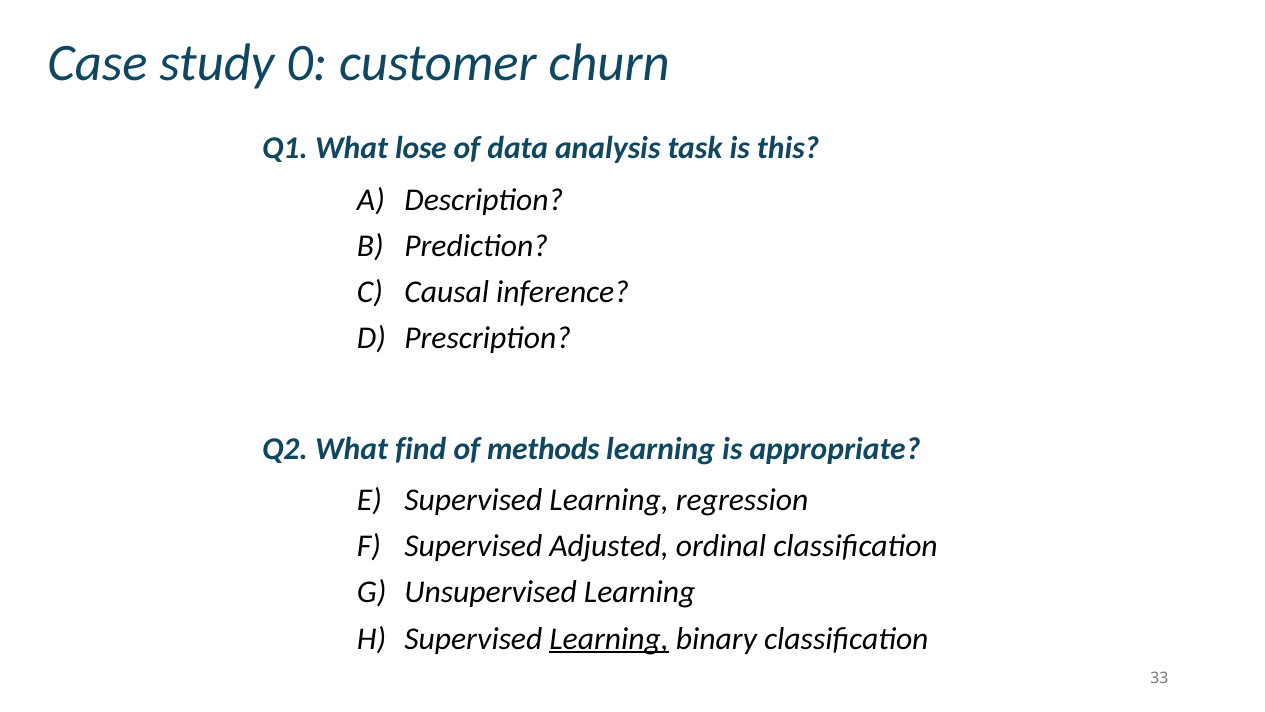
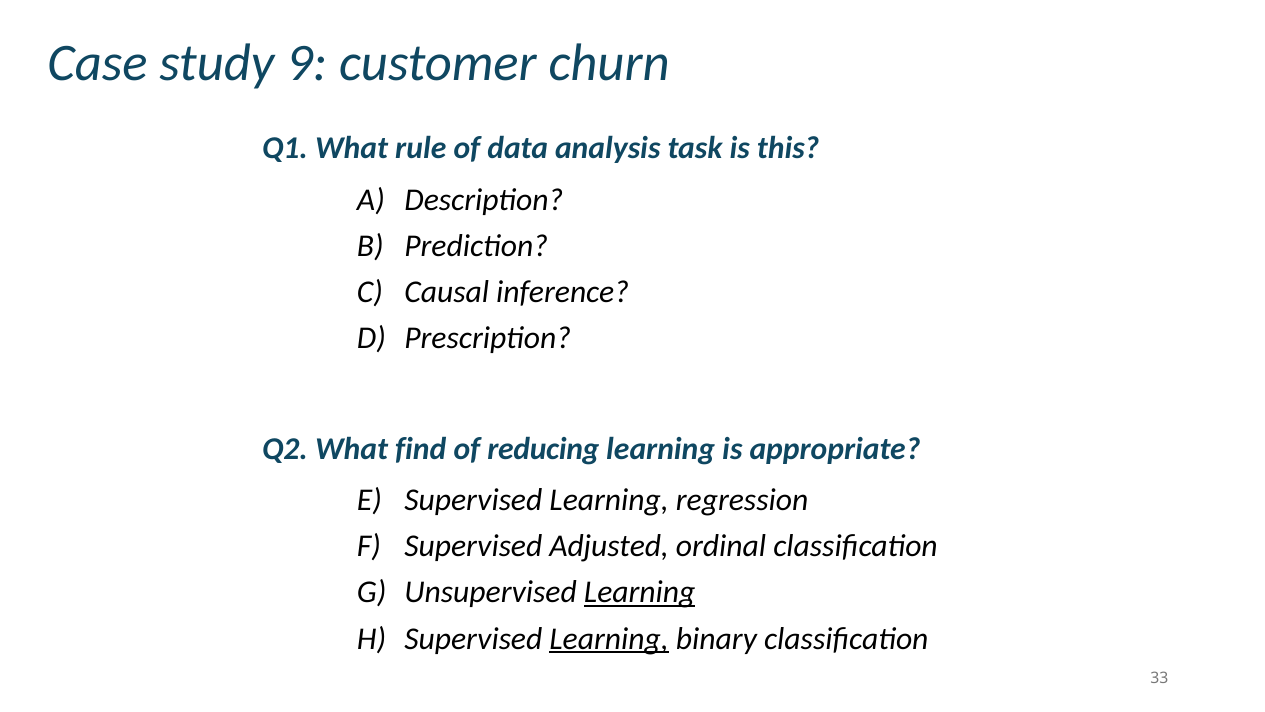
0: 0 -> 9 (307, 63)
lose: lose -> rule (421, 148)
methods: methods -> reducing (543, 448)
Learning underline: none -> present (640, 592)
